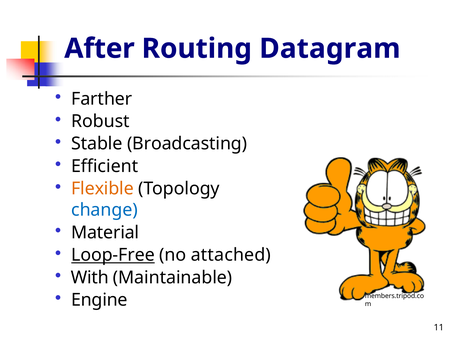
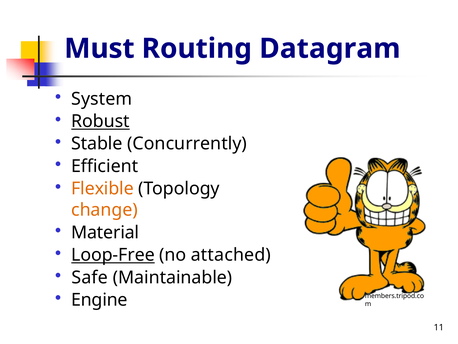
After: After -> Must (99, 49)
Farther: Farther -> System (102, 99)
Robust underline: none -> present (100, 121)
Broadcasting: Broadcasting -> Concurrently (187, 144)
change colour: blue -> orange (104, 210)
With: With -> Safe (90, 277)
